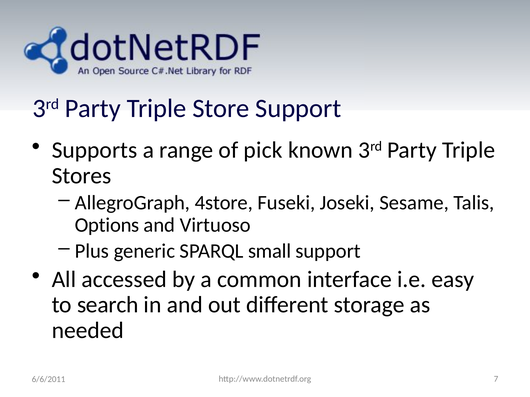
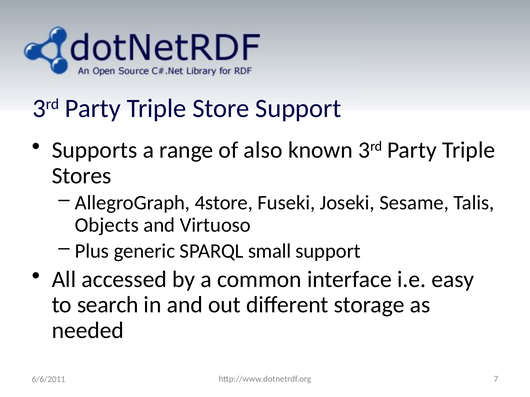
pick: pick -> also (263, 150)
Options: Options -> Objects (107, 225)
